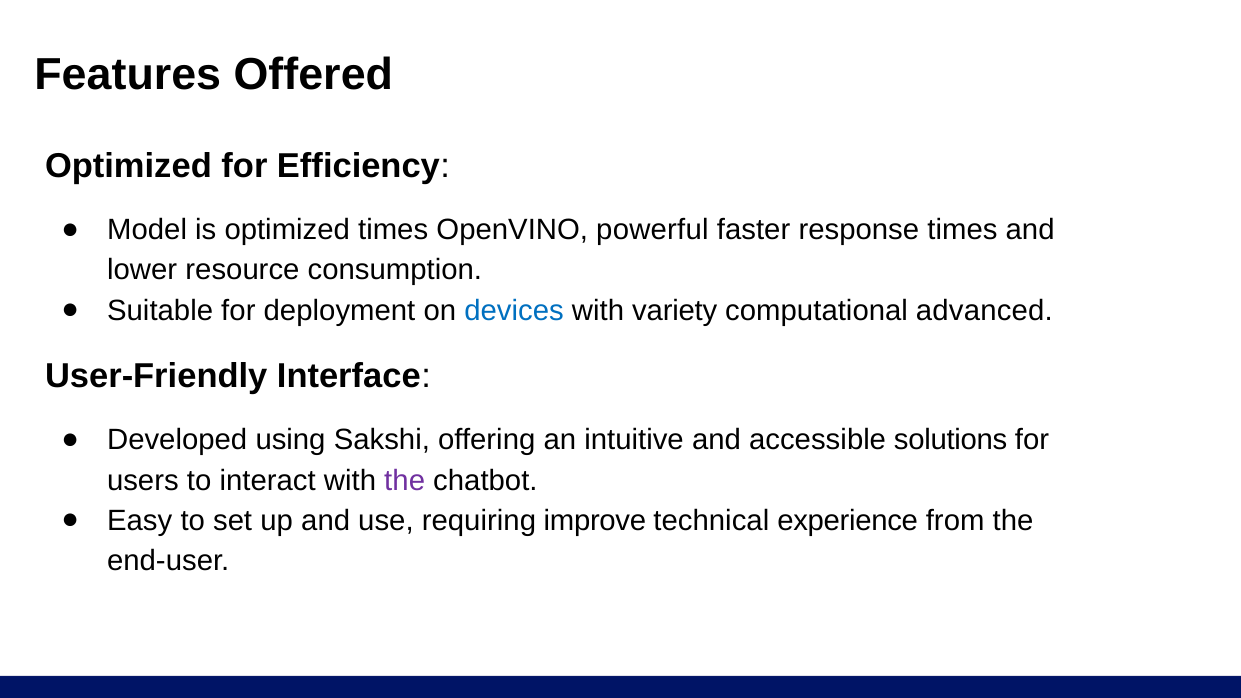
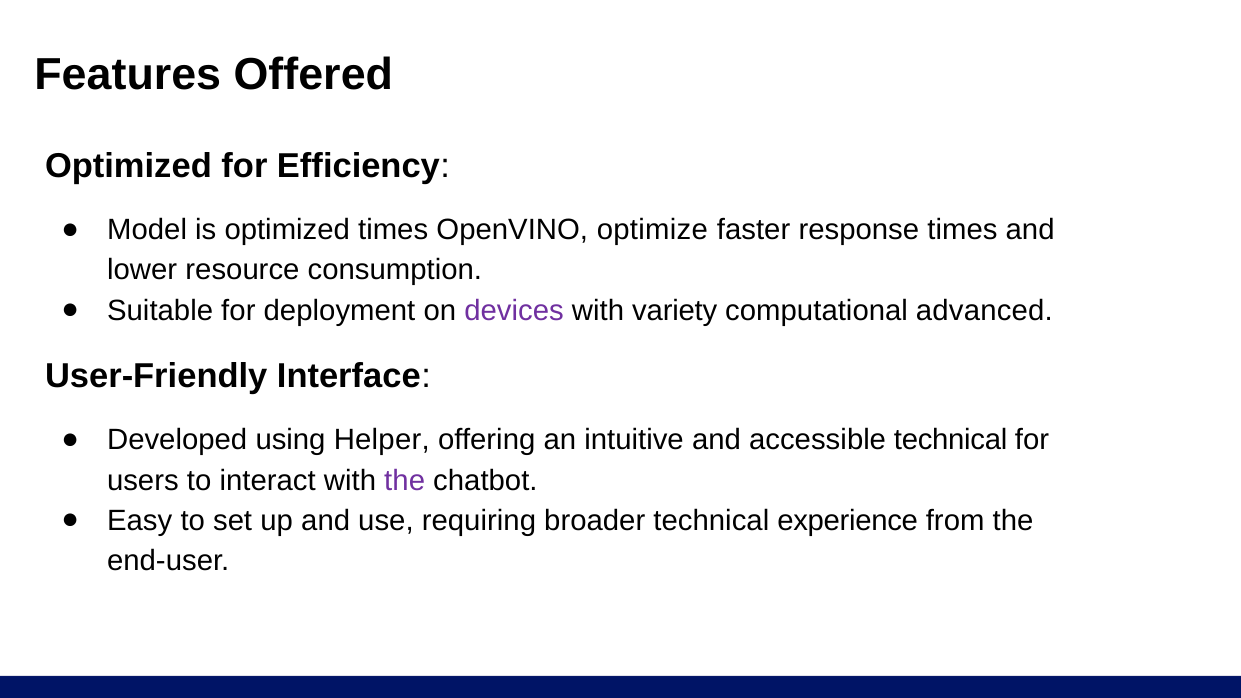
powerful: powerful -> optimize (652, 230)
devices colour: blue -> purple (514, 311)
Sakshi: Sakshi -> Helper (382, 440)
accessible solutions: solutions -> technical (951, 440)
improve: improve -> broader (595, 521)
